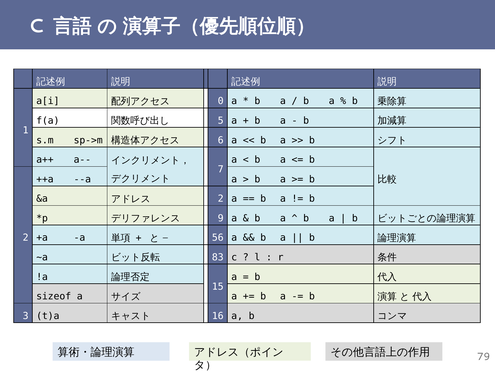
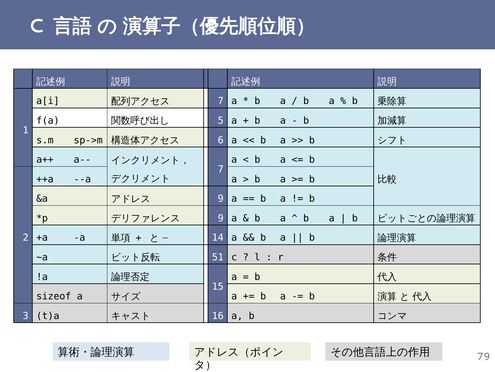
0: 0 -> 7 (221, 101)
2: 2 -> 9 (221, 198)
56: 56 -> 14 (218, 237)
83: 83 -> 51 (218, 257)
